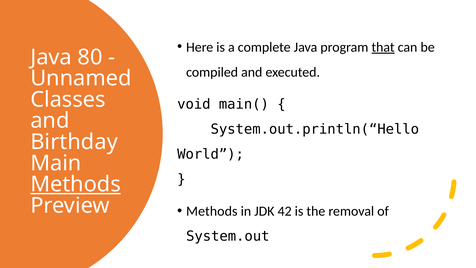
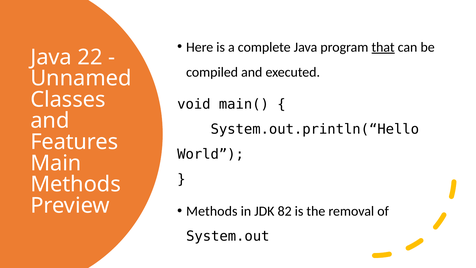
80: 80 -> 22 (90, 57)
Birthday: Birthday -> Features (74, 142)
Methods underline: present -> none (76, 184)
42: 42 -> 82 (285, 211)
